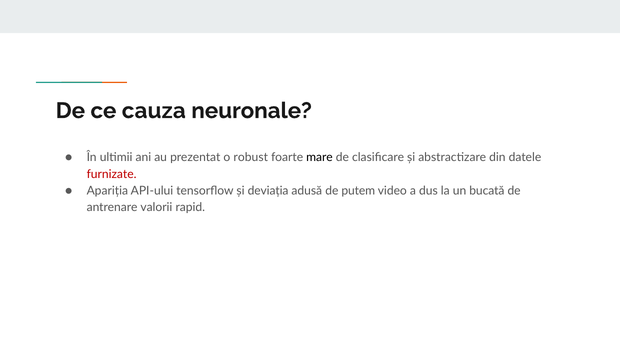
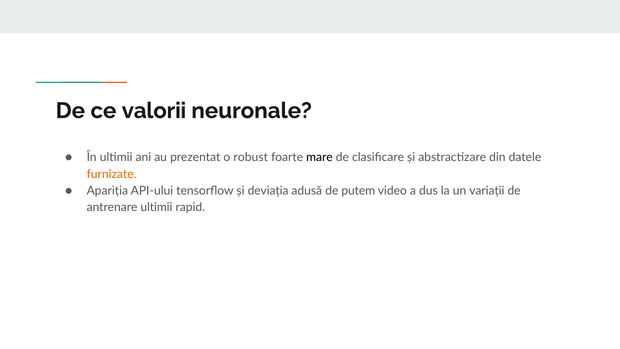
cauza: cauza -> valorii (154, 111)
furnizate colour: red -> orange (112, 174)
bucată: bucată -> variații (487, 191)
antrenare valorii: valorii -> ultimii (156, 207)
